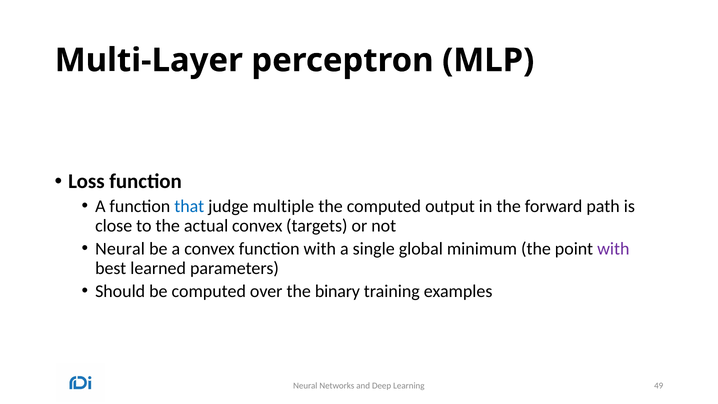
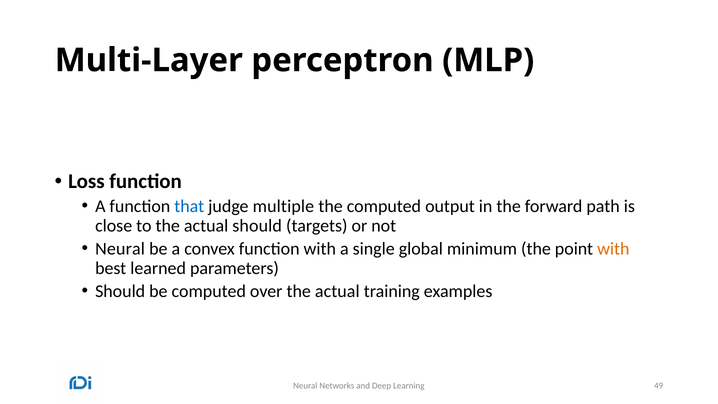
actual convex: convex -> should (257, 226)
with colour: purple -> orange (613, 249)
over the binary: binary -> actual (337, 291)
